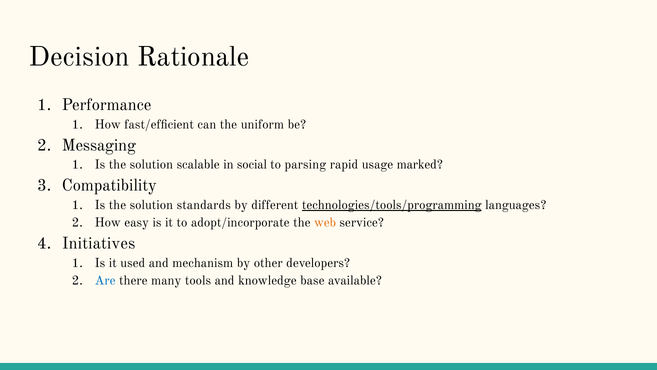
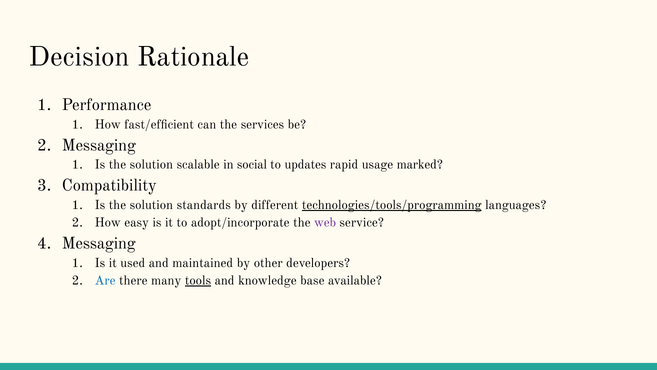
uniform: uniform -> services (262, 124)
parsing: parsing -> updates (305, 165)
web colour: orange -> purple (325, 222)
Initiatives: Initiatives -> Messaging (99, 243)
mechanism: mechanism -> maintained (203, 263)
tools underline: none -> present (198, 280)
